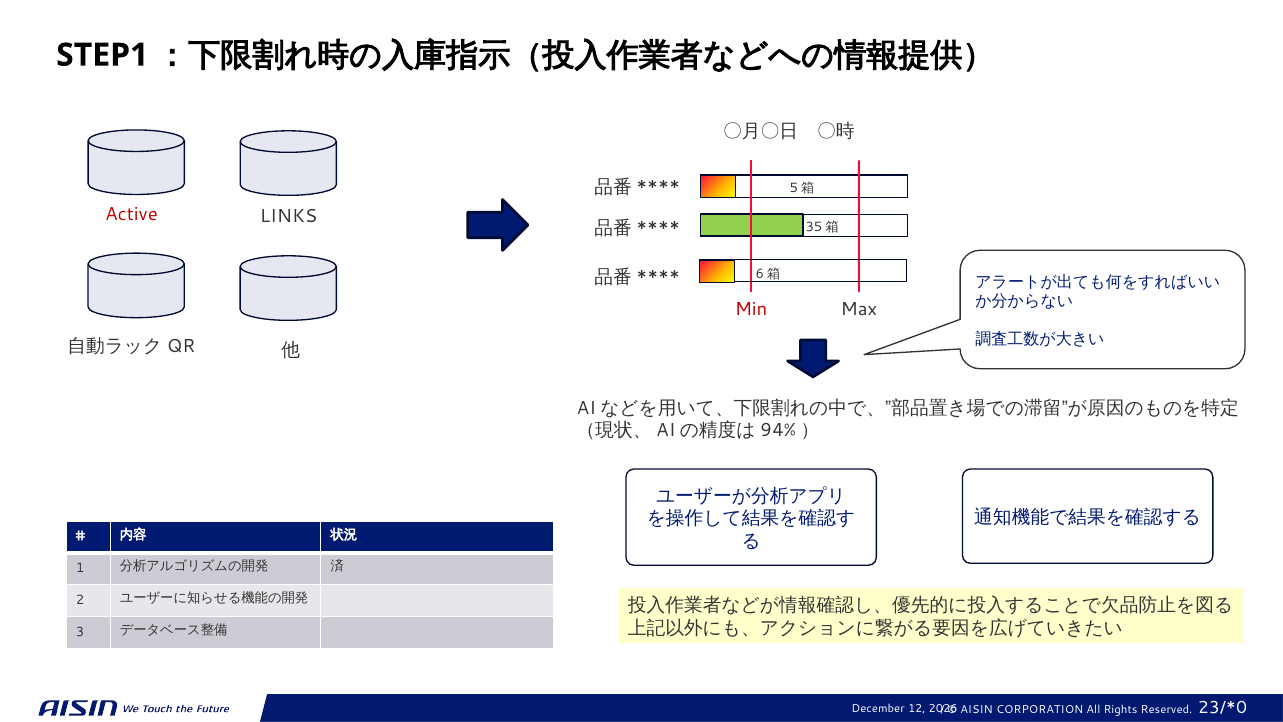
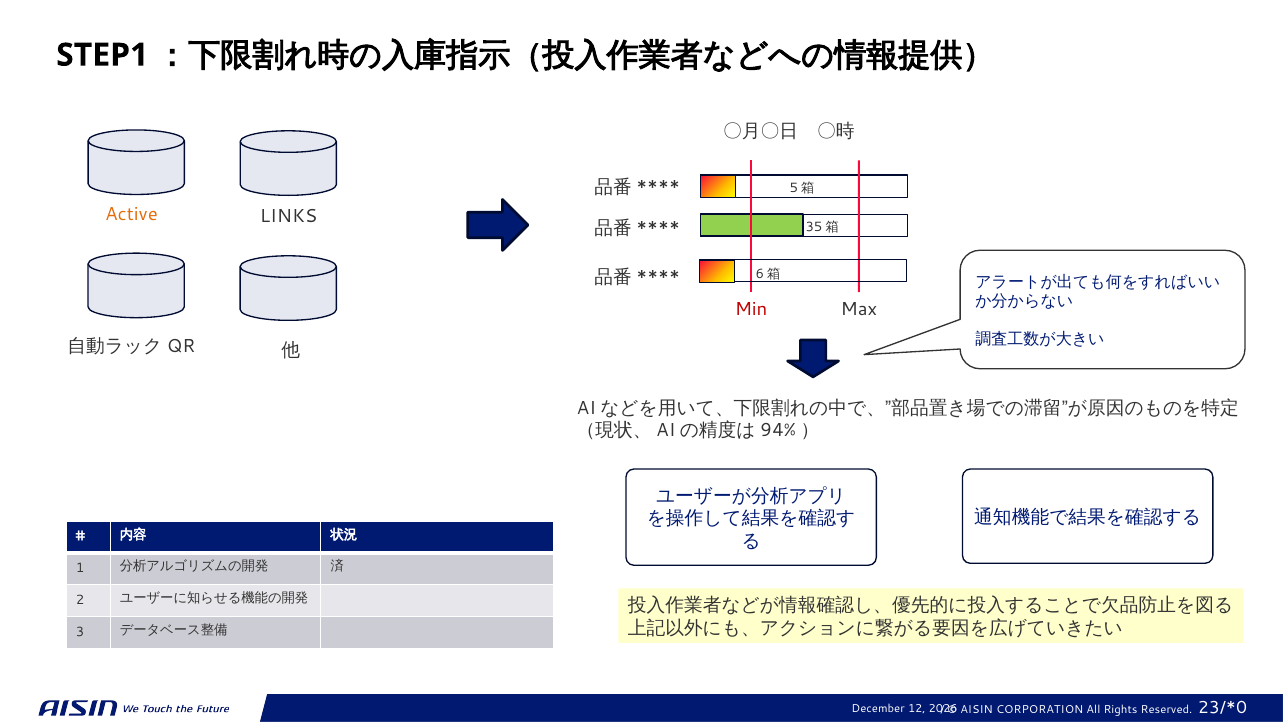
Active colour: red -> orange (131, 214)
